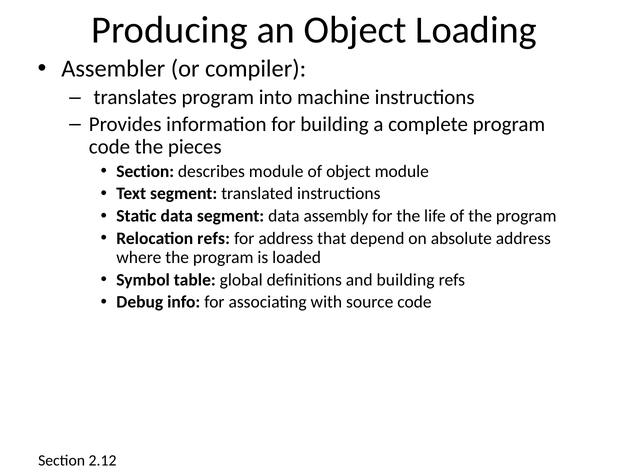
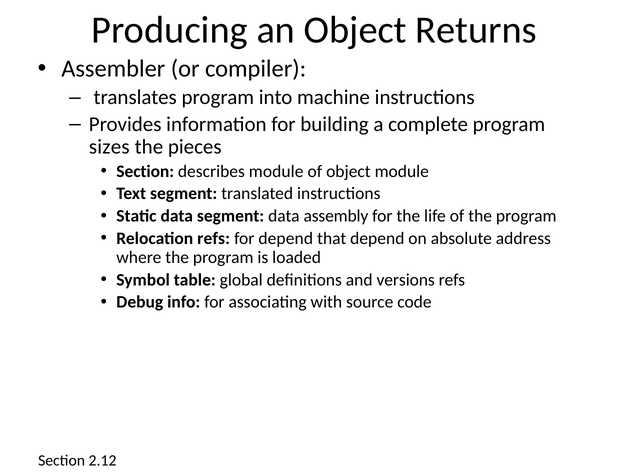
Loading: Loading -> Returns (476, 30)
code: code -> sizes (109, 147)
for address: address -> depend (286, 238)
and building: building -> versions (406, 280)
